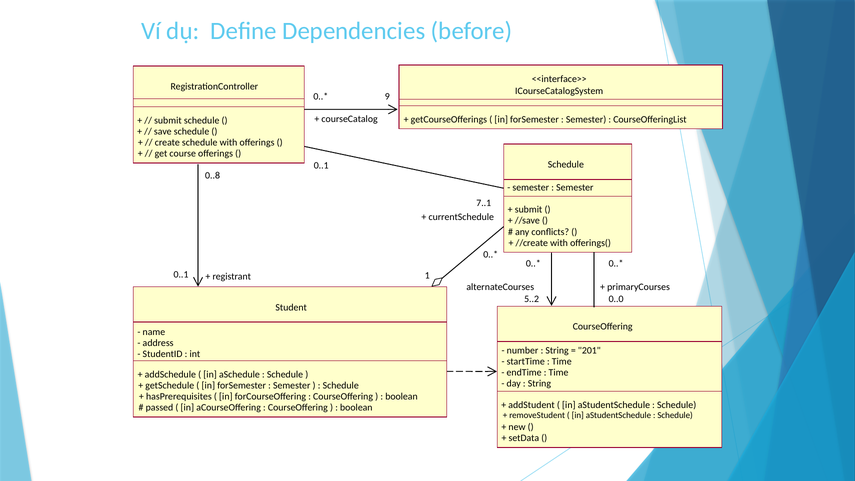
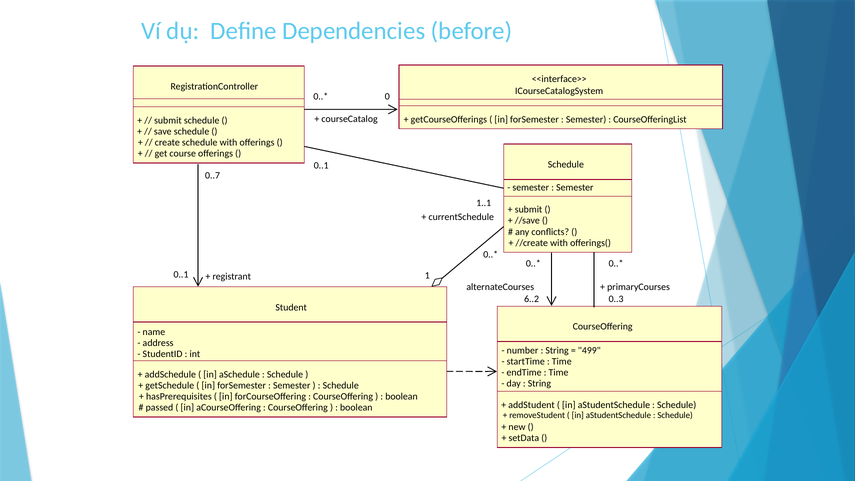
9: 9 -> 0 (387, 96)
0..8: 0..8 -> 0..7 (213, 175)
7..1: 7..1 -> 1..1 (484, 203)
5..2: 5..2 -> 6..2 (532, 299)
0..0: 0..0 -> 0..3 (616, 299)
201: 201 -> 499 (589, 350)
